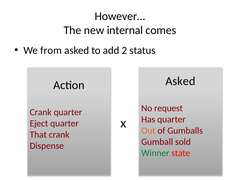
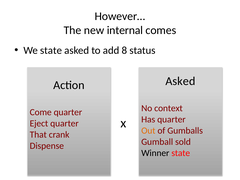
We from: from -> state (51, 50)
2: 2 -> 8 (124, 50)
request: request -> context (168, 108)
Crank: Crank -> Come (41, 112)
Winner colour: green -> black (155, 153)
